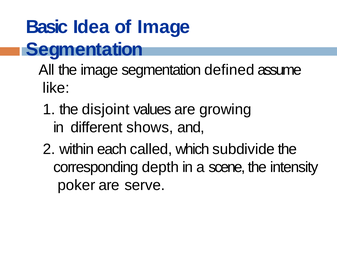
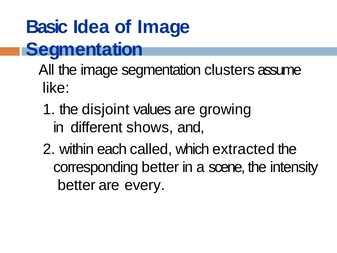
defined: defined -> clusters (230, 70)
subdivide: subdivide -> extracted (244, 149)
corresponding depth: depth -> better (160, 167)
poker: poker -> better (77, 185)
serve: serve -> every (145, 185)
